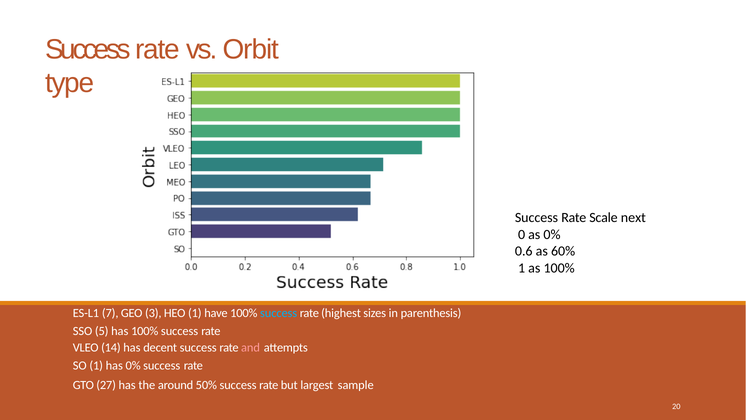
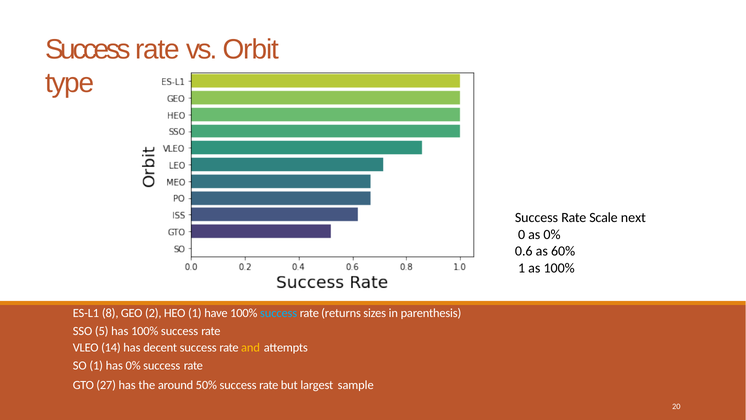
7: 7 -> 8 (110, 313)
3: 3 -> 2 (153, 313)
highest: highest -> returns (341, 313)
and colour: pink -> yellow (250, 348)
